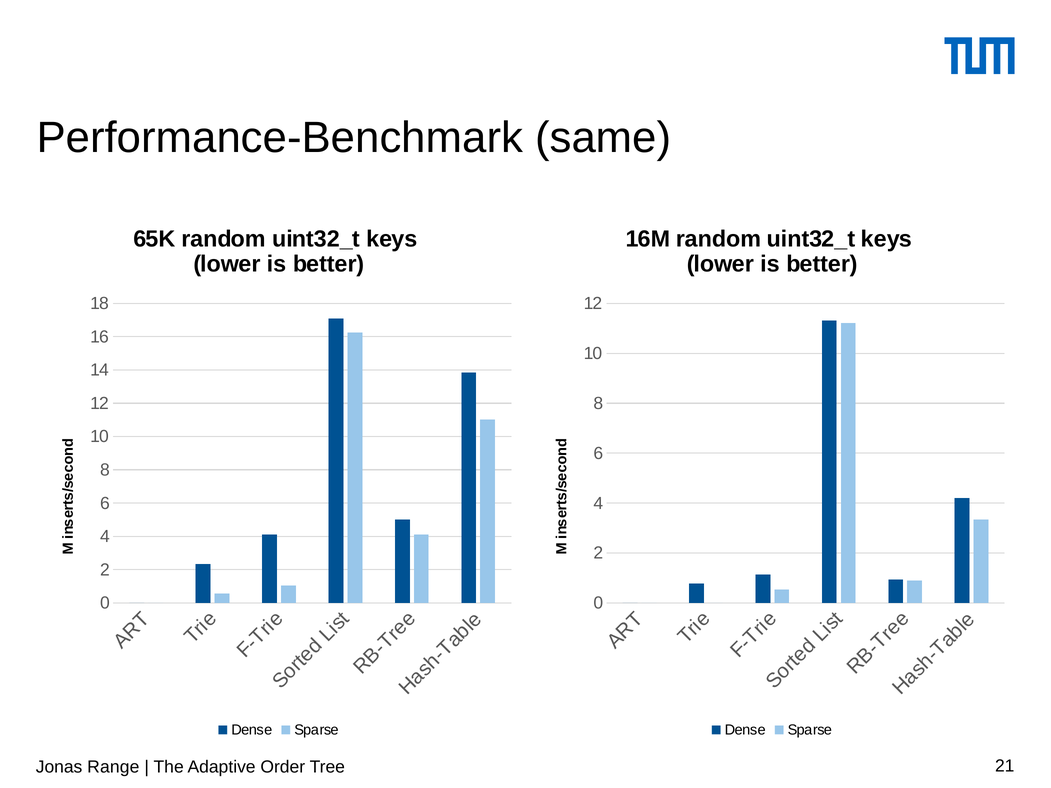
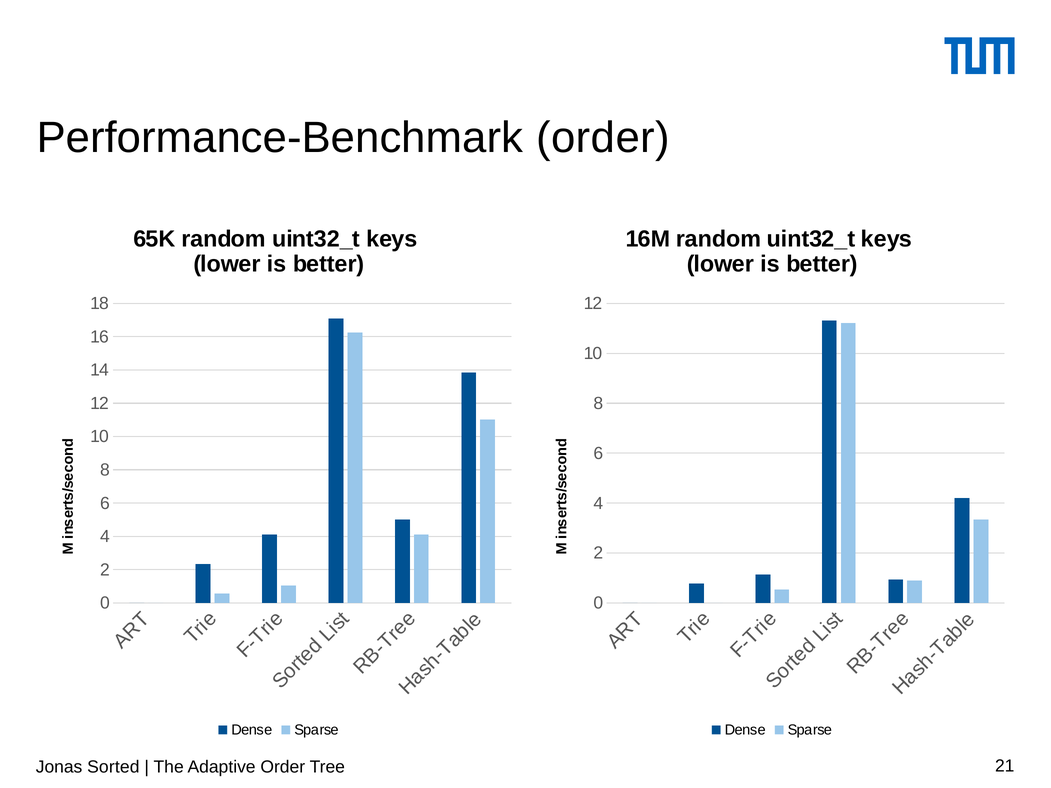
Performance-Benchmark same: same -> order (603, 138)
Range: Range -> Sorted (113, 767)
